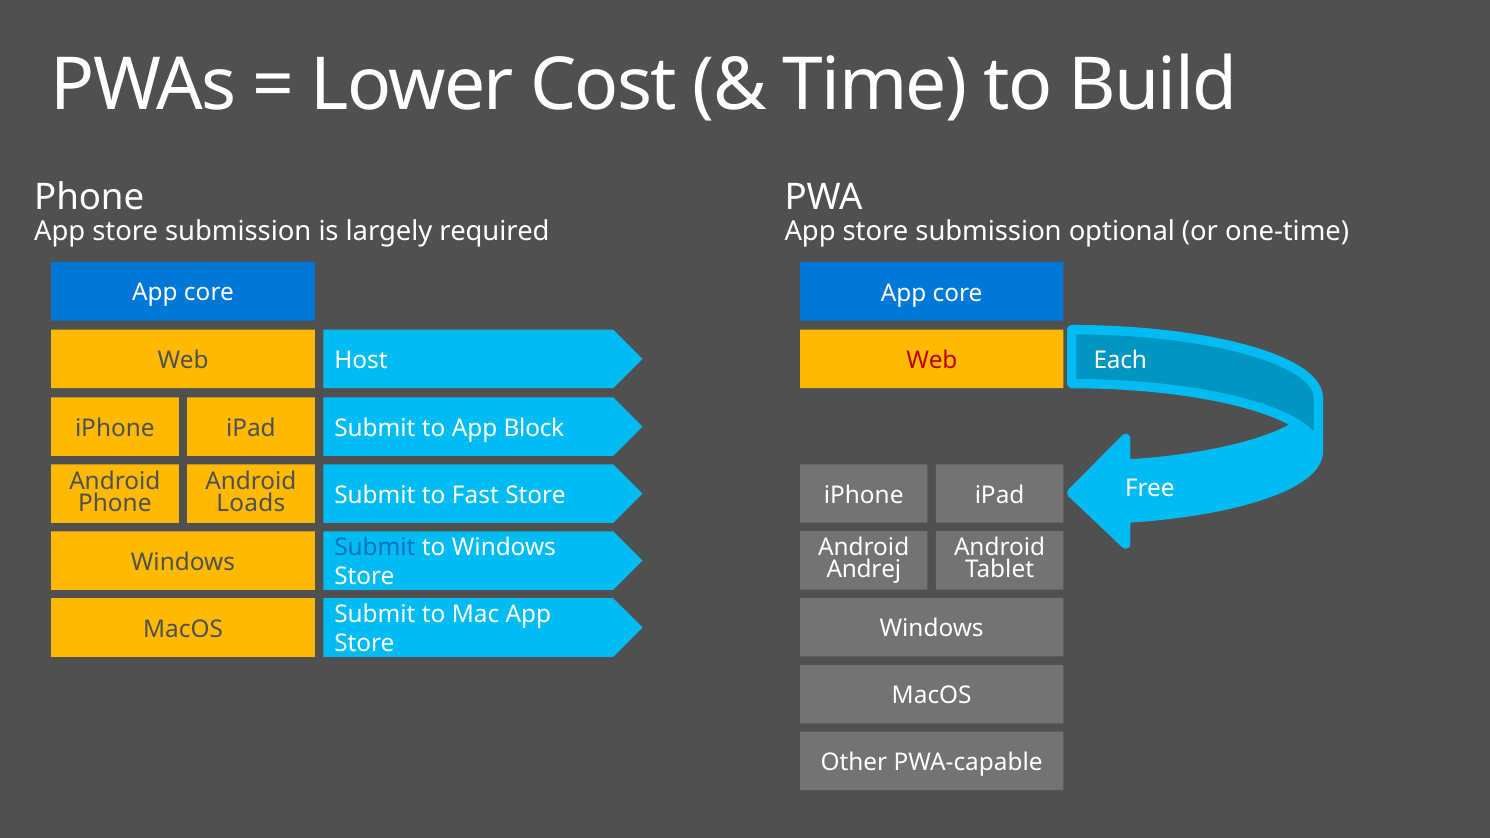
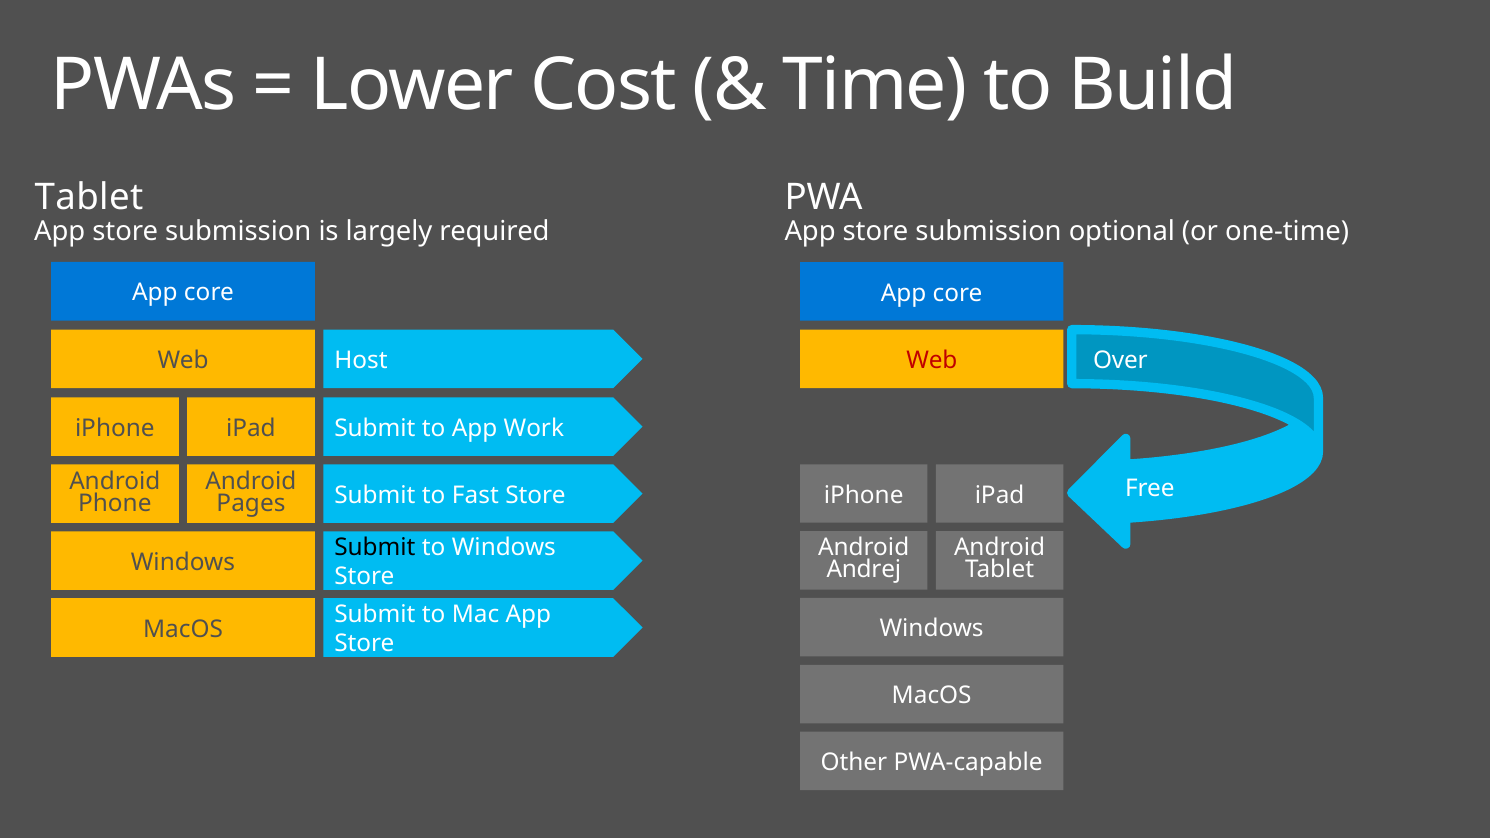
Phone: Phone -> Tablet (89, 197)
Each: Each -> Over (1120, 360)
Block: Block -> Work (534, 428)
Loads: Loads -> Pages (251, 503)
Submit colour: blue -> black (375, 548)
